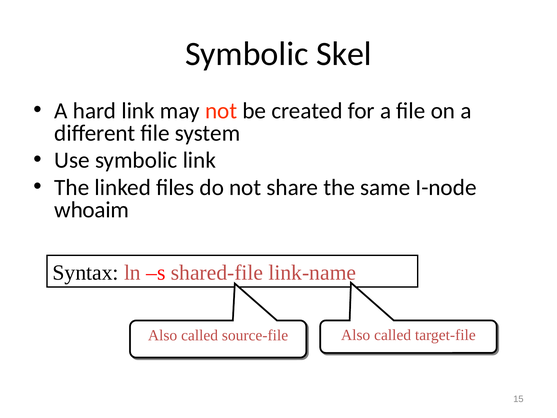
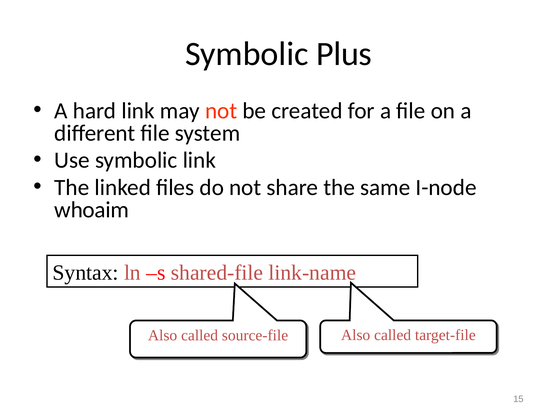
Skel: Skel -> Plus (344, 54)
